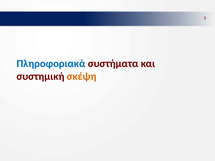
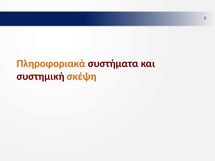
Πληροφοριακά colour: blue -> orange (51, 64)
